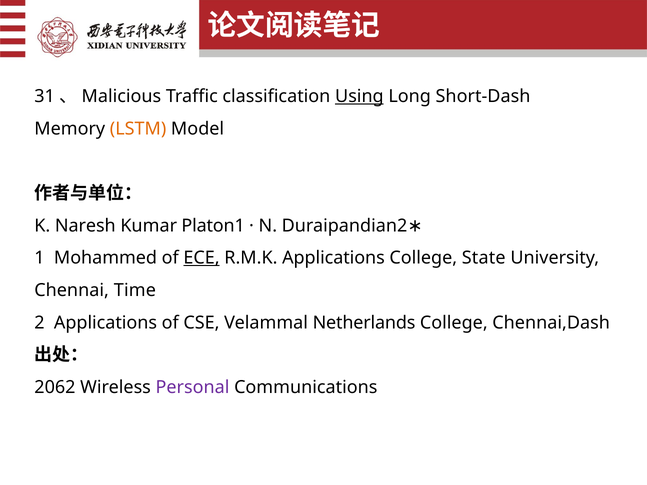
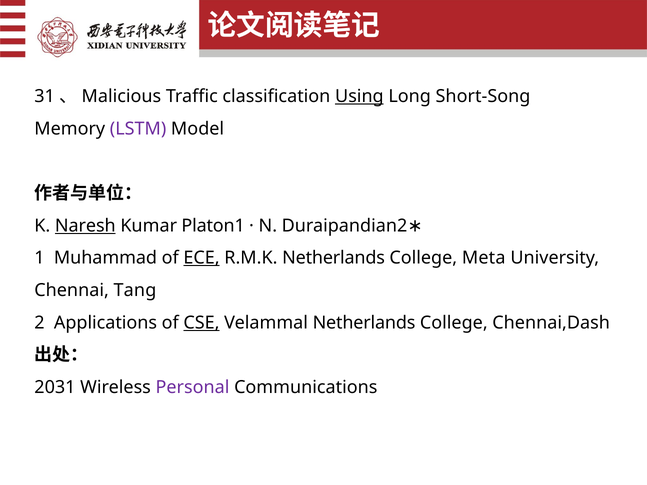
Short‑Dash: Short‑Dash -> Short‑Song (483, 96)
LSTM colour: orange -> purple (138, 129)
Naresh underline: none -> present (85, 226)
Mohammed: Mohammed -> Muhammad (106, 258)
R.M.K Applications: Applications -> Netherlands (334, 258)
State: State -> Meta (484, 258)
Time: Time -> Tang (135, 290)
CSE underline: none -> present (202, 323)
2062: 2062 -> 2031 (55, 388)
